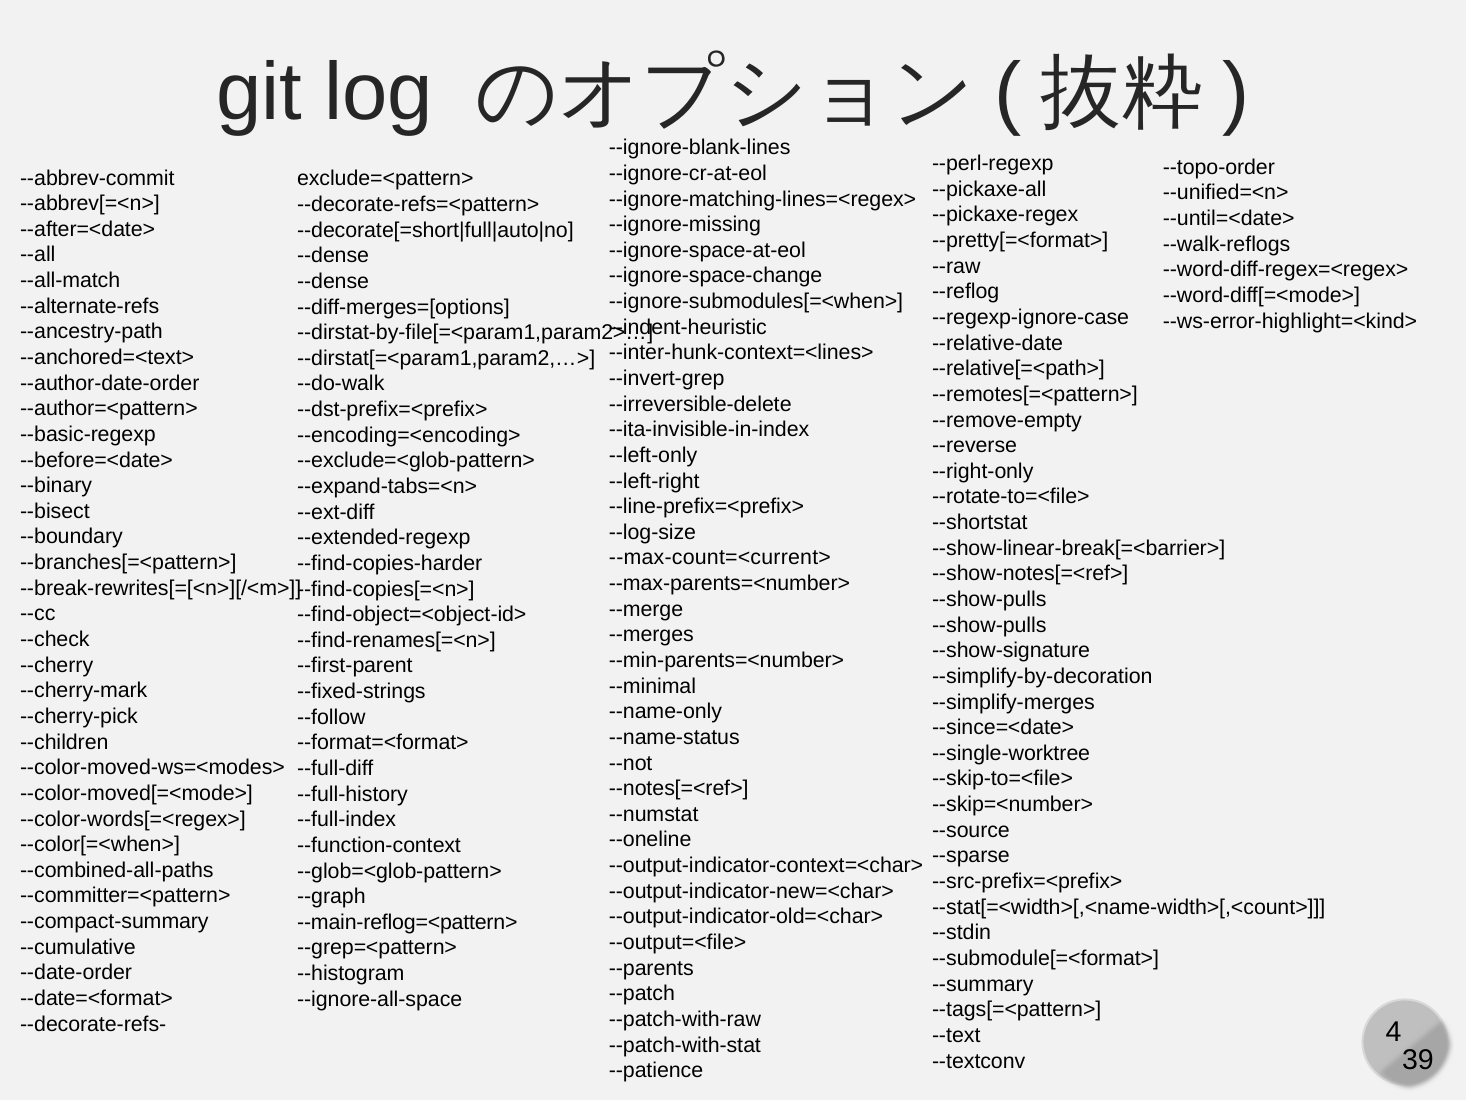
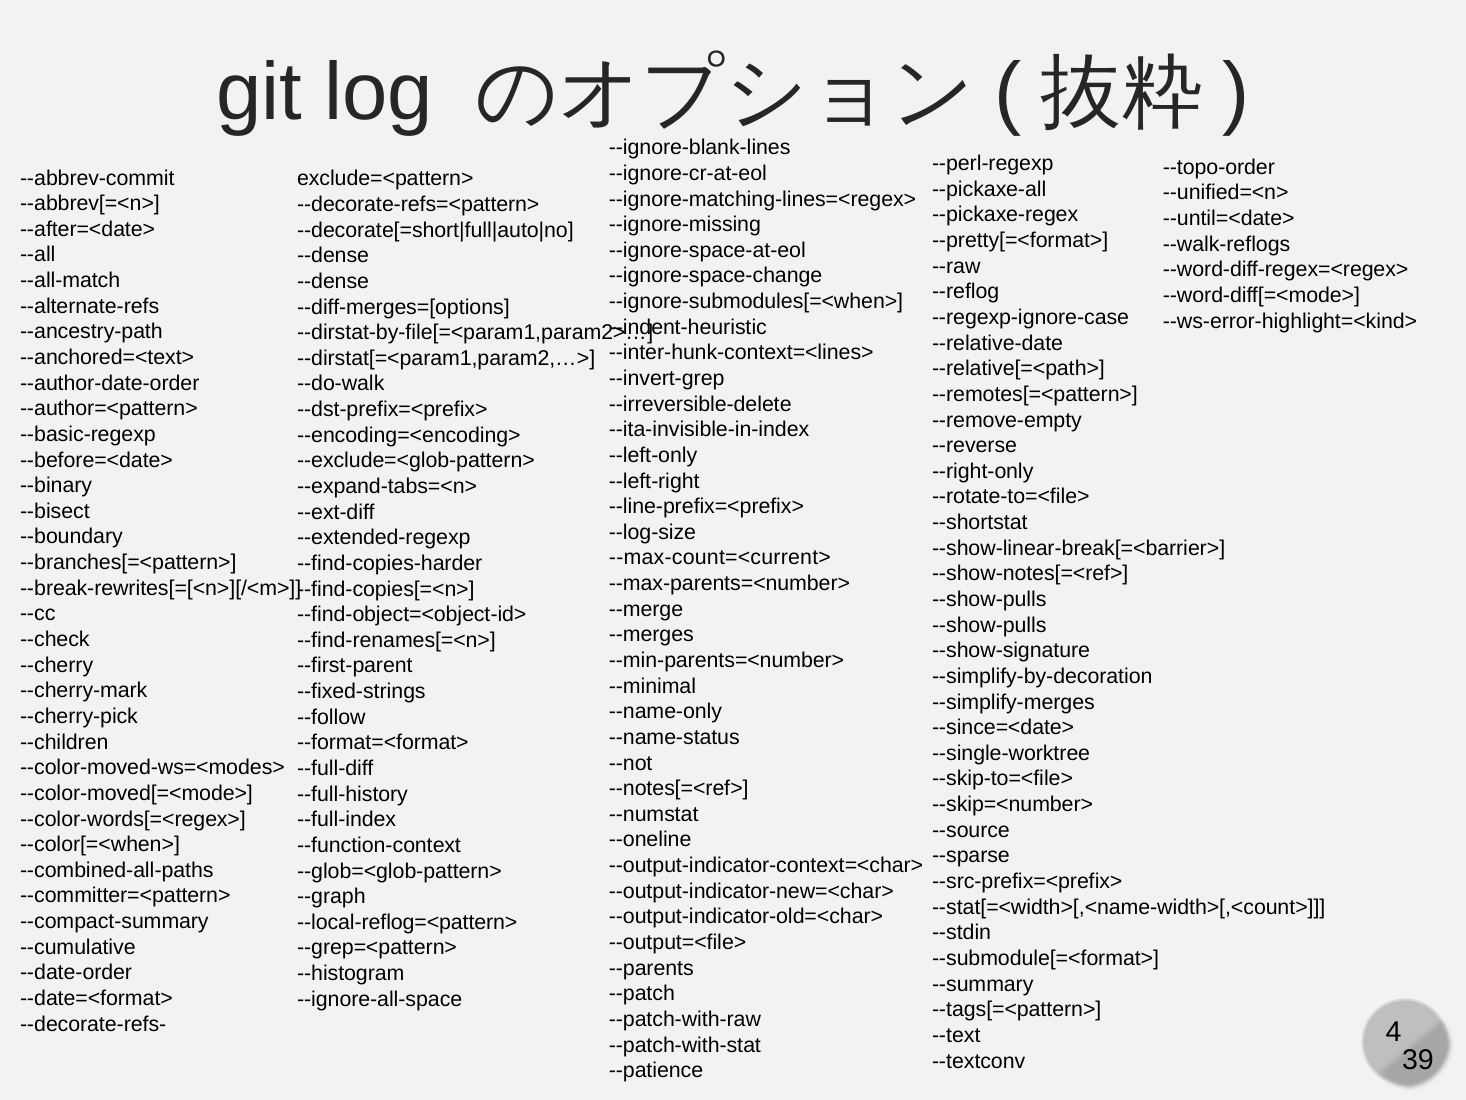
--main-reflog=<pattern>: --main-reflog=<pattern> -> --local-reflog=<pattern> (407, 922)
